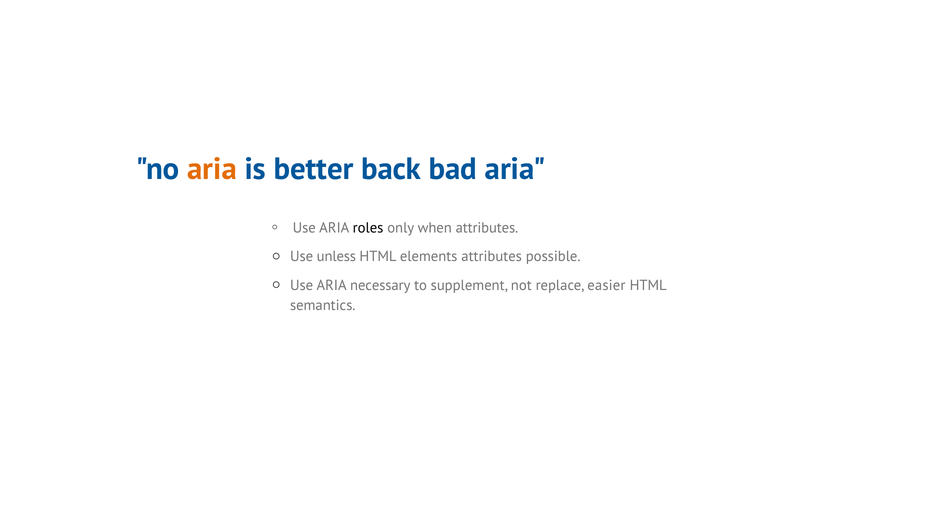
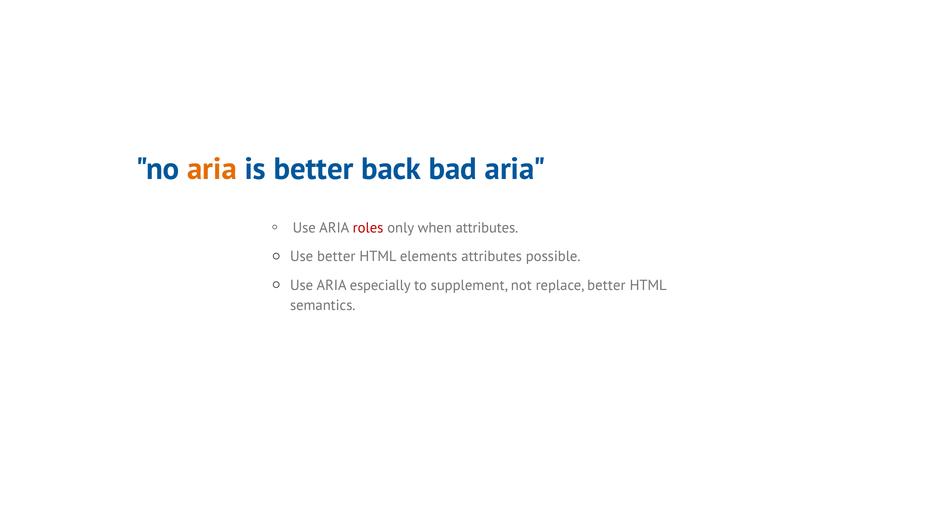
roles colour: black -> red (368, 228)
Use unless: unless -> better (336, 257)
necessary: necessary -> especially (380, 286)
replace easier: easier -> better (606, 286)
